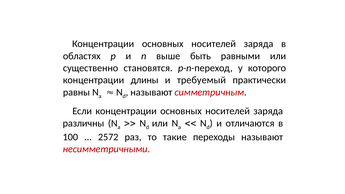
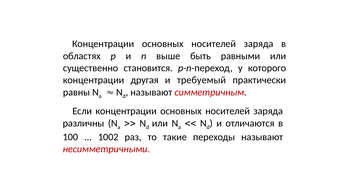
становятся: становятся -> становится (148, 68)
длины: длины -> другая (145, 80)
2572: 2572 -> 1002 (108, 137)
